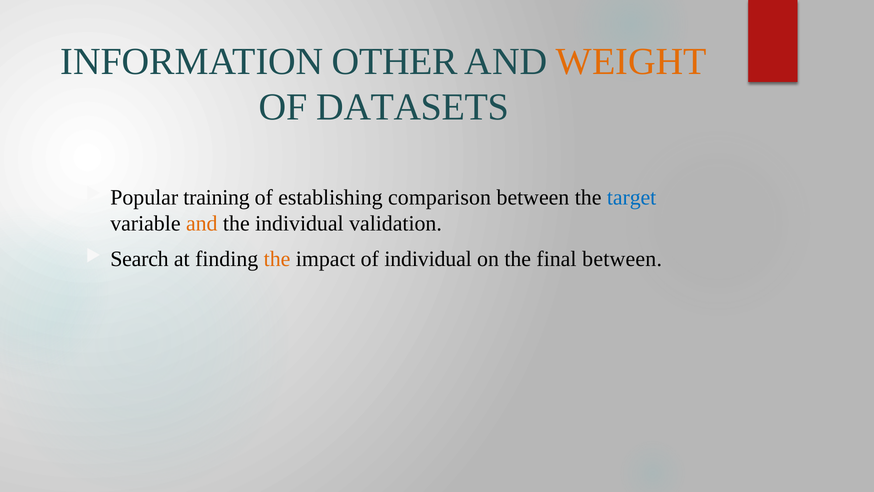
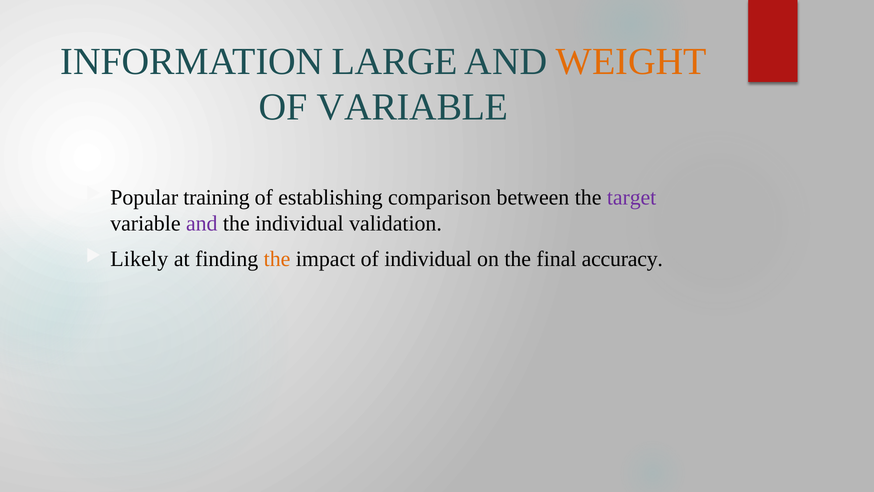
OTHER: OTHER -> LARGE (395, 61)
OF DATASETS: DATASETS -> VARIABLE (413, 107)
target colour: blue -> purple (632, 197)
and colour: orange -> purple (202, 223)
Search: Search -> Likely (139, 259)
final between: between -> accuracy (622, 259)
